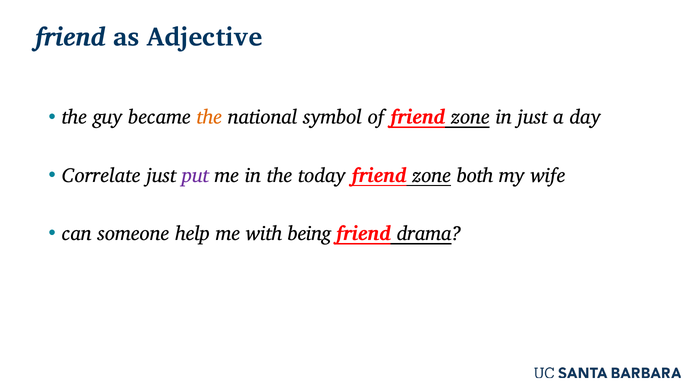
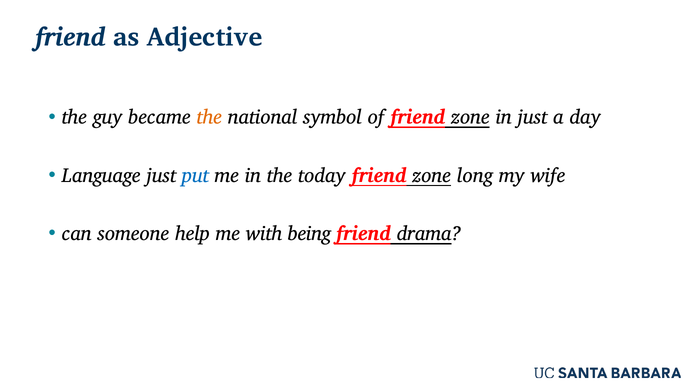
Correlate: Correlate -> Language (101, 175)
put colour: purple -> blue (195, 175)
both: both -> long (475, 175)
